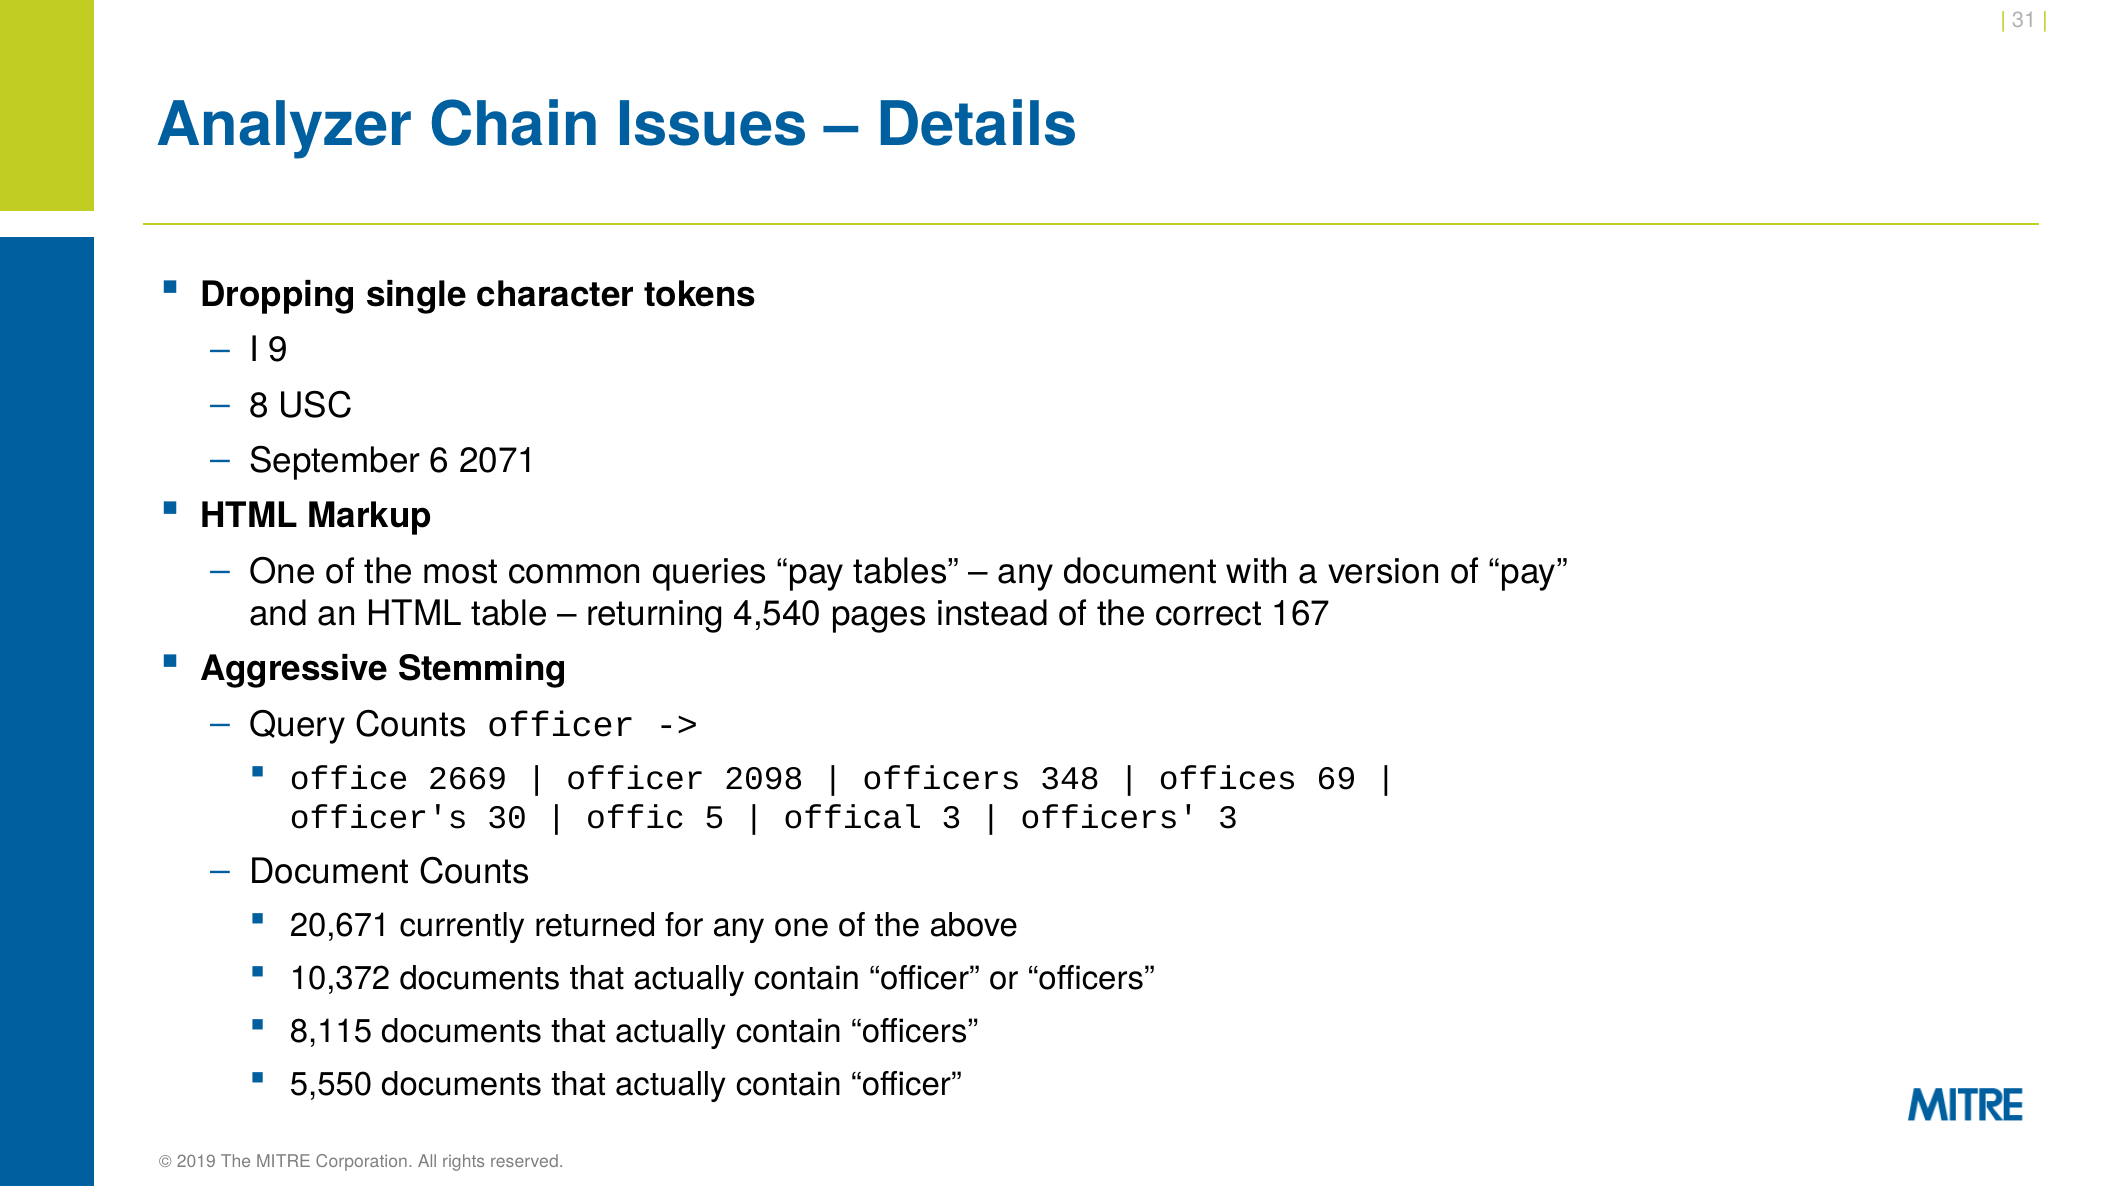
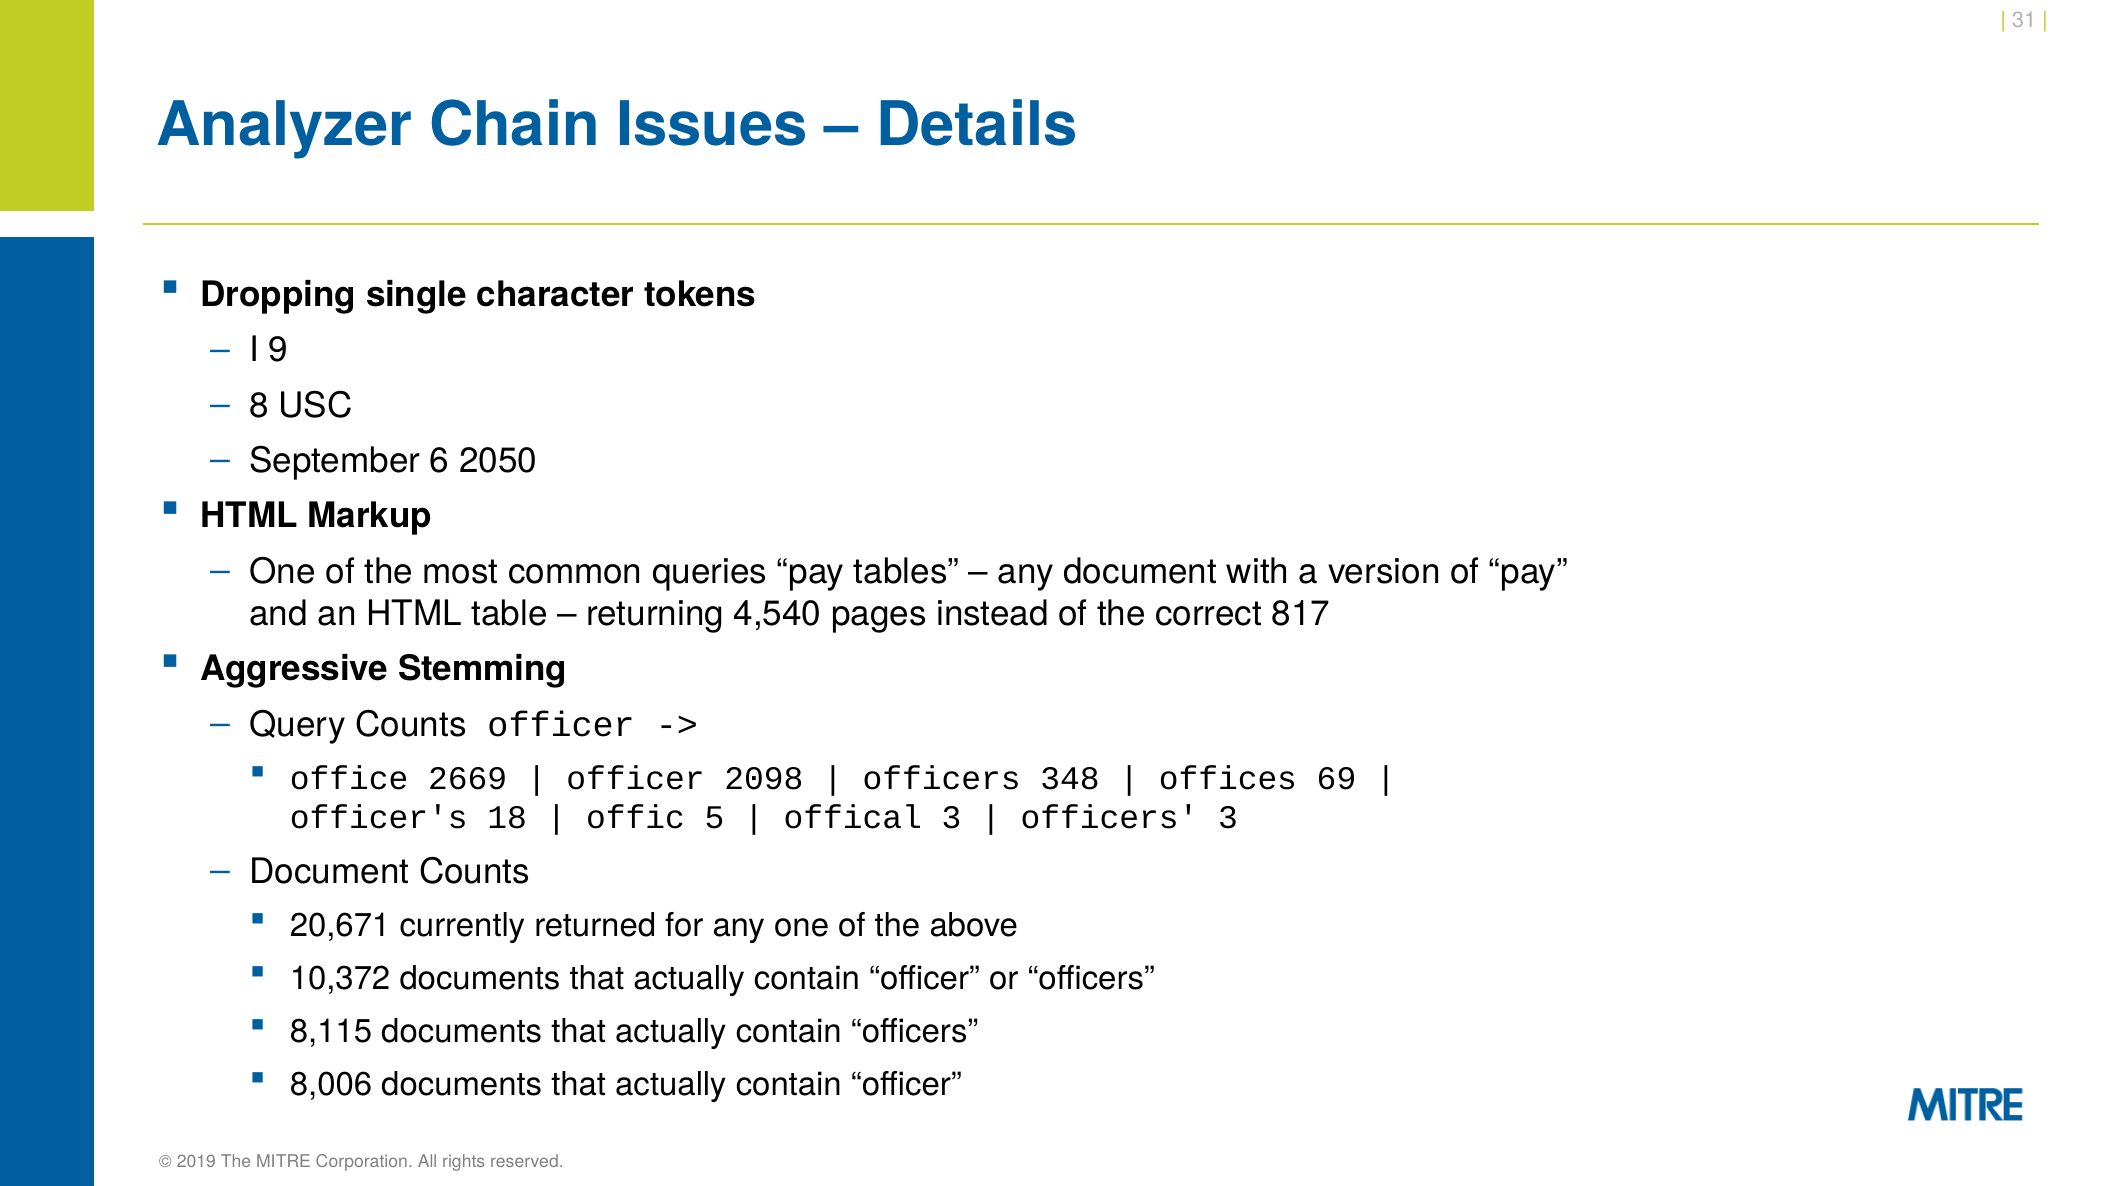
2071: 2071 -> 2050 (498, 461)
167: 167 -> 817 (1301, 614)
30: 30 -> 18 (507, 818)
5,550: 5,550 -> 8,006 (331, 1085)
